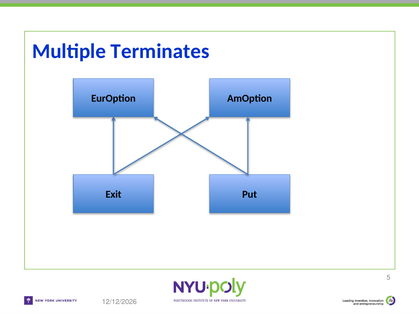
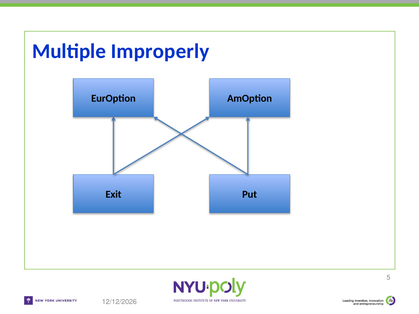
Terminates: Terminates -> Improperly (160, 51)
